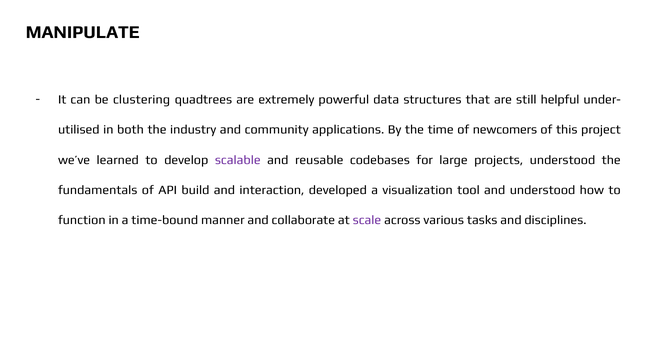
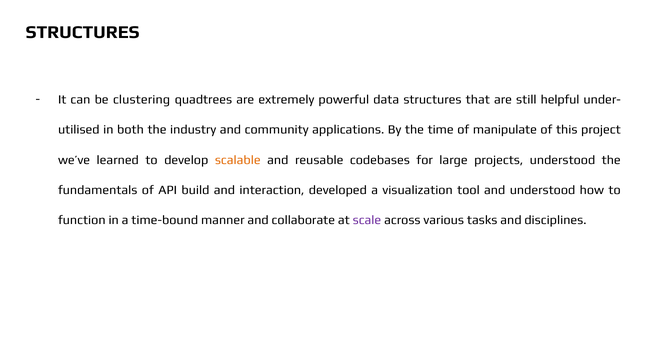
MANIPULATE: MANIPULATE -> STRUCTURES (83, 33)
newcomers: newcomers -> manipulate (505, 130)
scalable colour: purple -> orange (238, 160)
